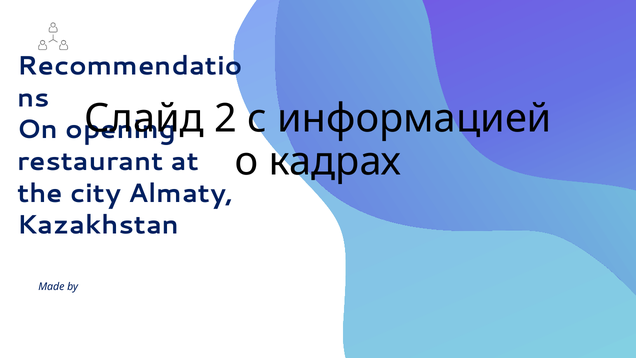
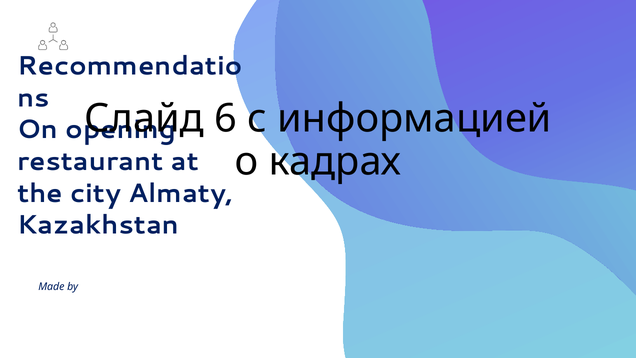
2: 2 -> 6 (226, 118)
